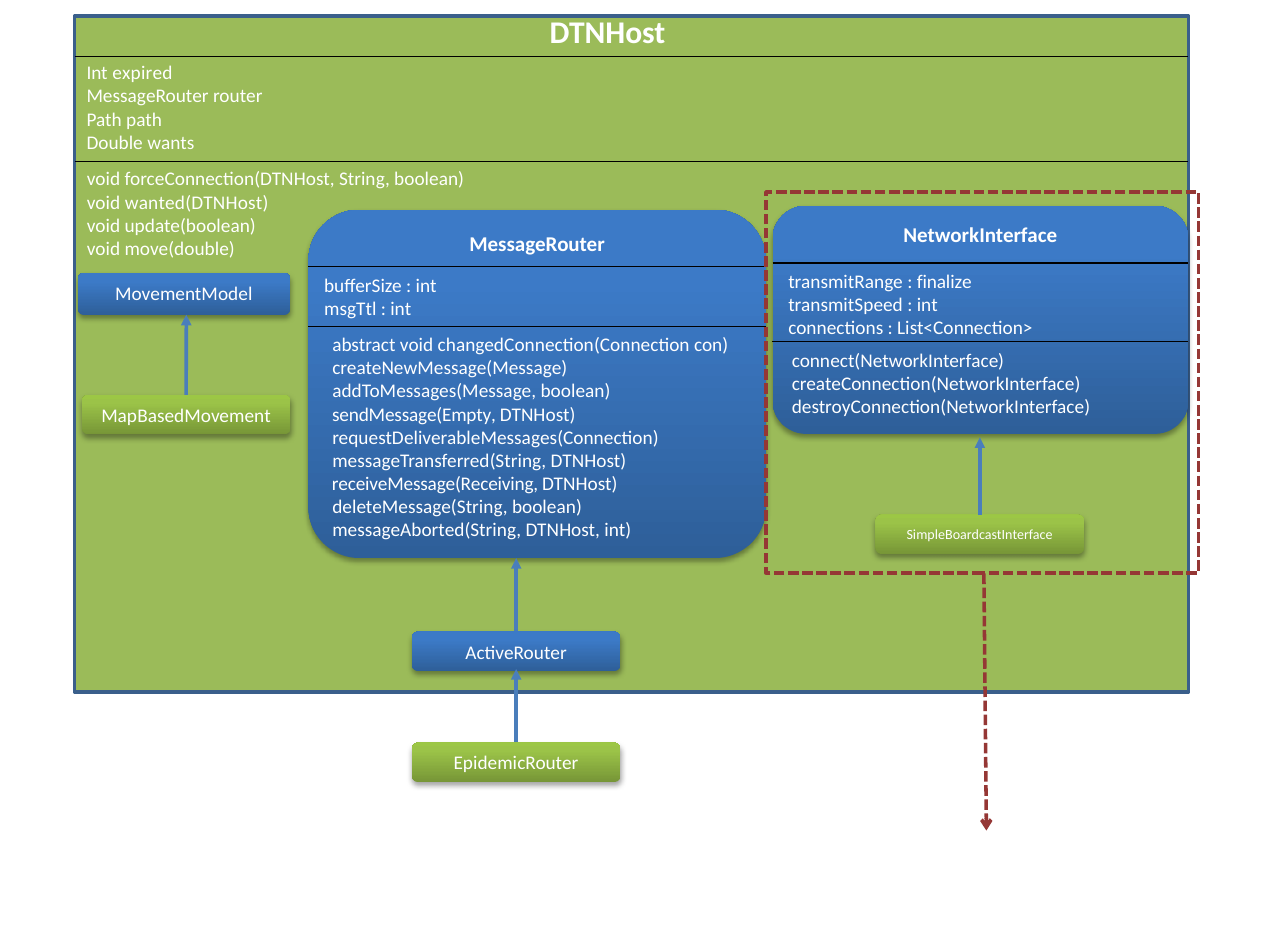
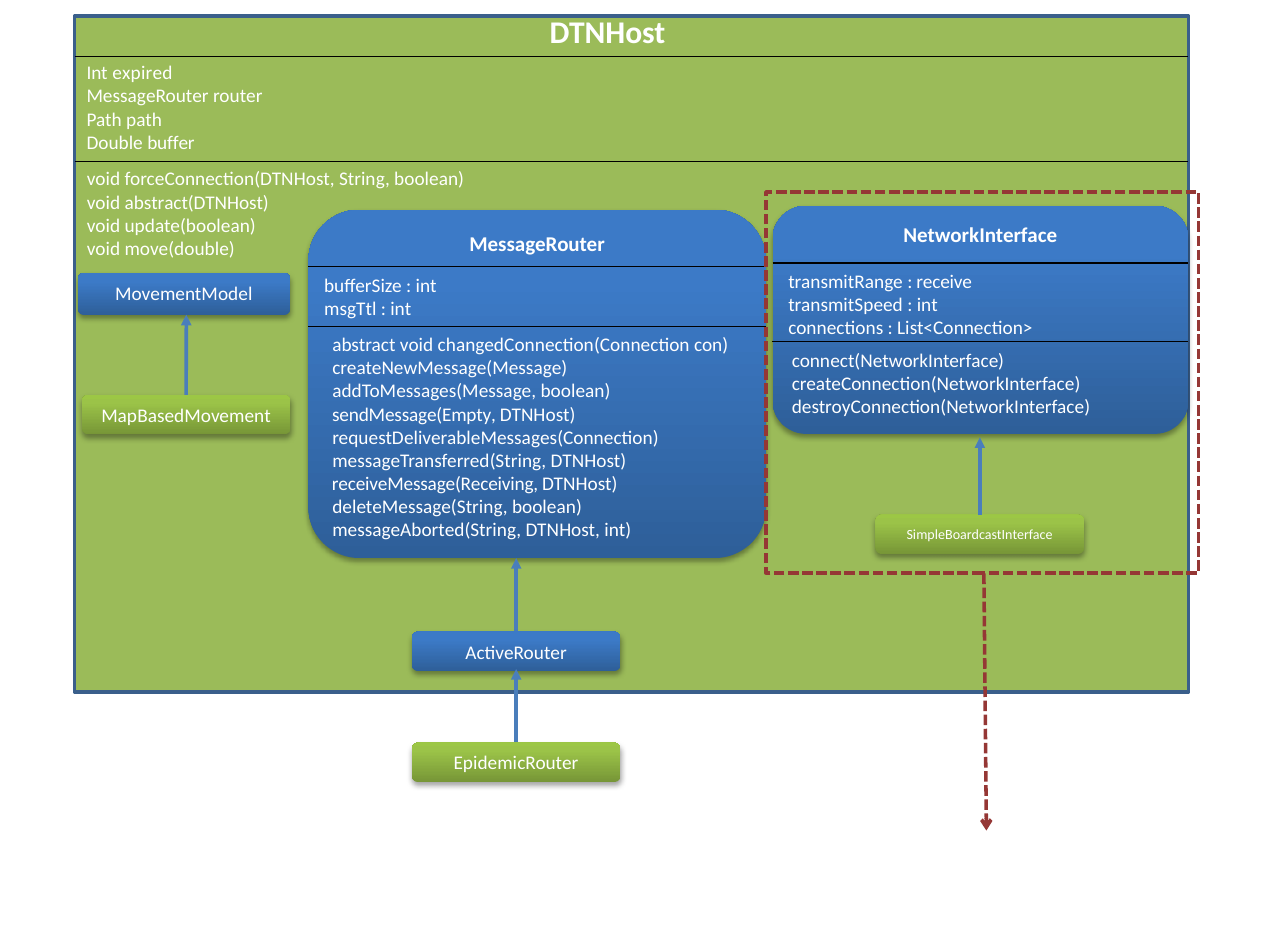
wants: wants -> buffer (171, 143)
wanted(DTNHost: wanted(DTNHost -> abstract(DTNHost (197, 203)
finalize: finalize -> receive (944, 282)
